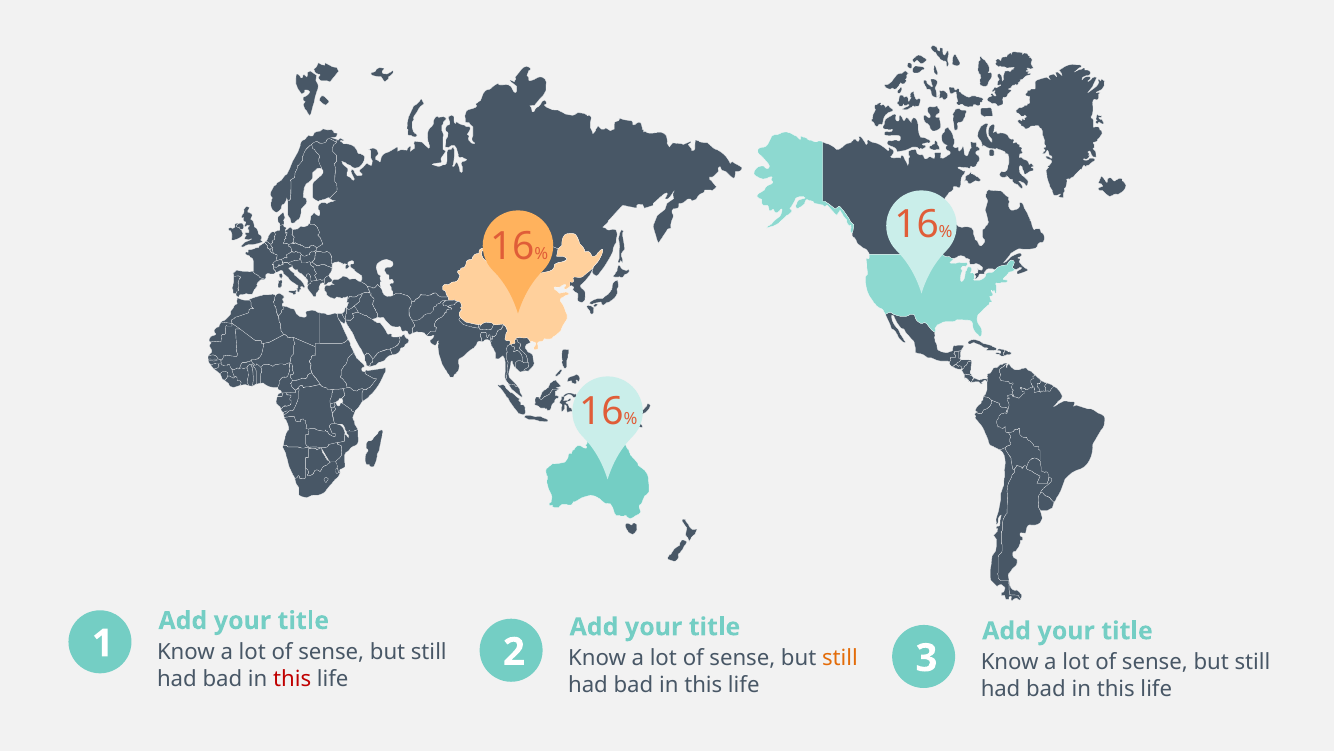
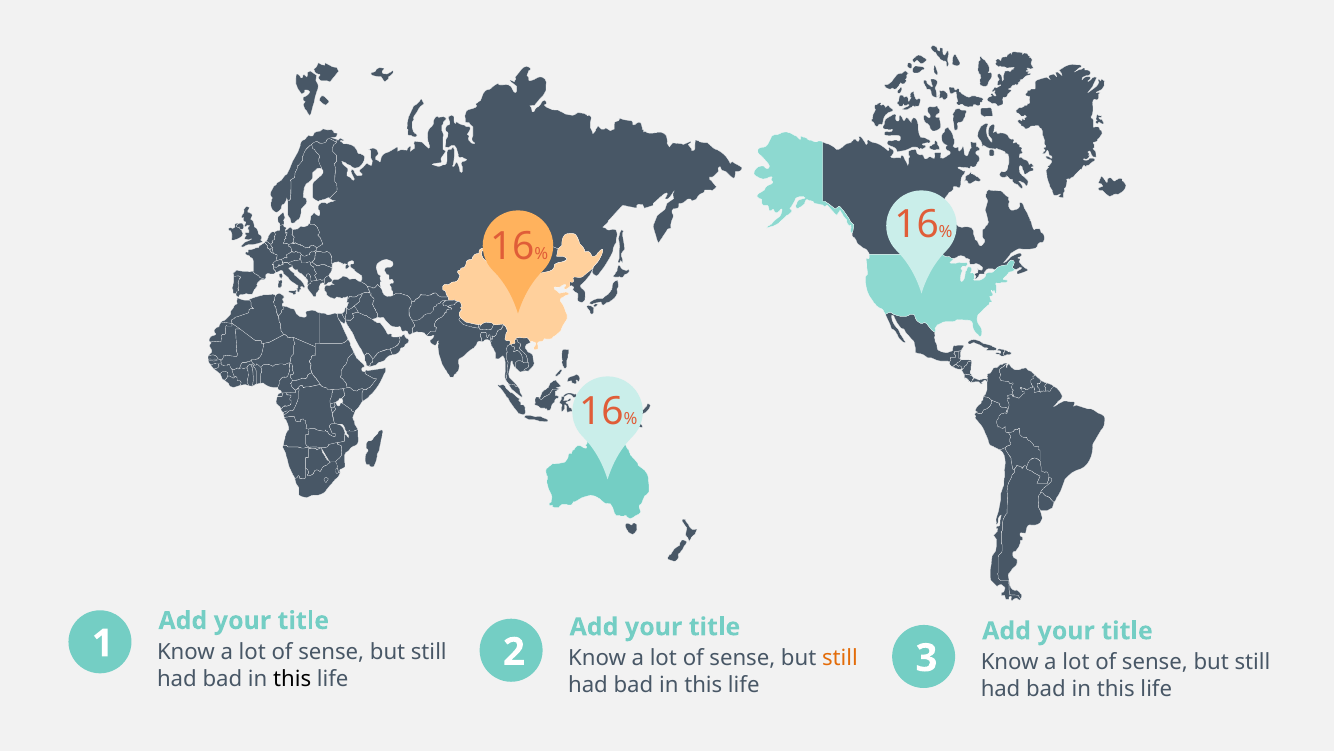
this colour: red -> black (292, 678)
